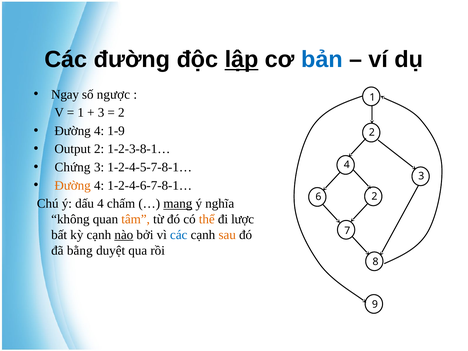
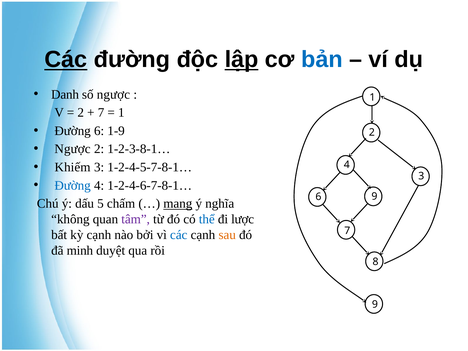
Các underline: none -> present (66, 60)
Ngay: Ngay -> Danh (65, 94)
1: 1 -> 2 (81, 113)
3: 3 -> 7 (101, 113)
2: 2 -> 1 (121, 113)
4: 4 -> 6 (99, 131)
Output: Output -> Ngược (73, 149)
Chứng: Chứng -> Khiếm (73, 167)
Đường colour: orange -> blue (73, 185)
6 2: 2 -> 9 (374, 196)
dấu 4: 4 -> 5 (100, 204)
tâm colour: orange -> purple (136, 219)
thể colour: orange -> blue (207, 219)
nào underline: present -> none (124, 235)
bằng: bằng -> minh (80, 250)
